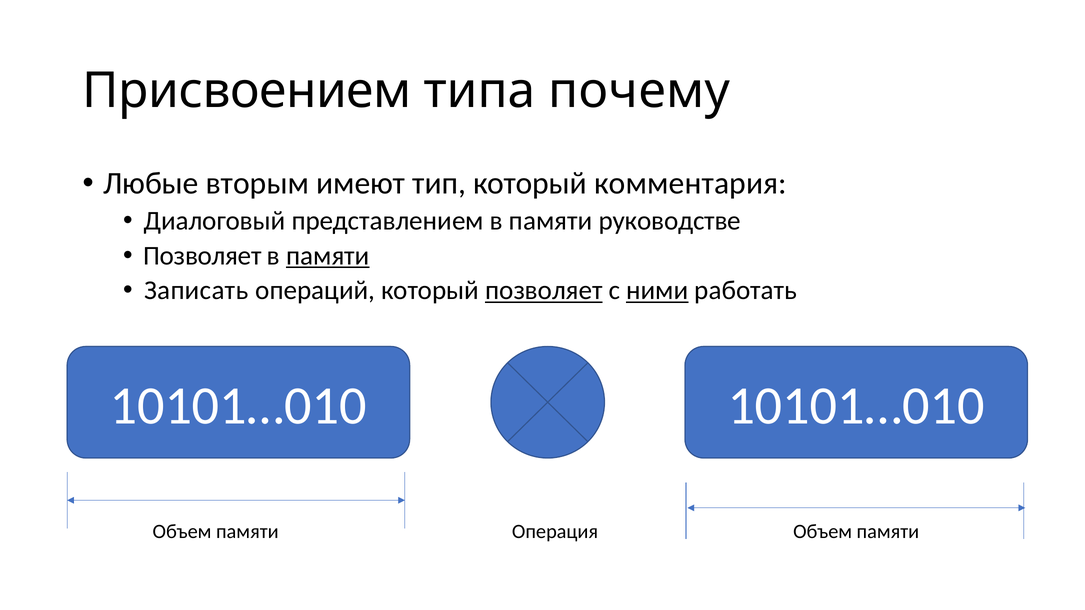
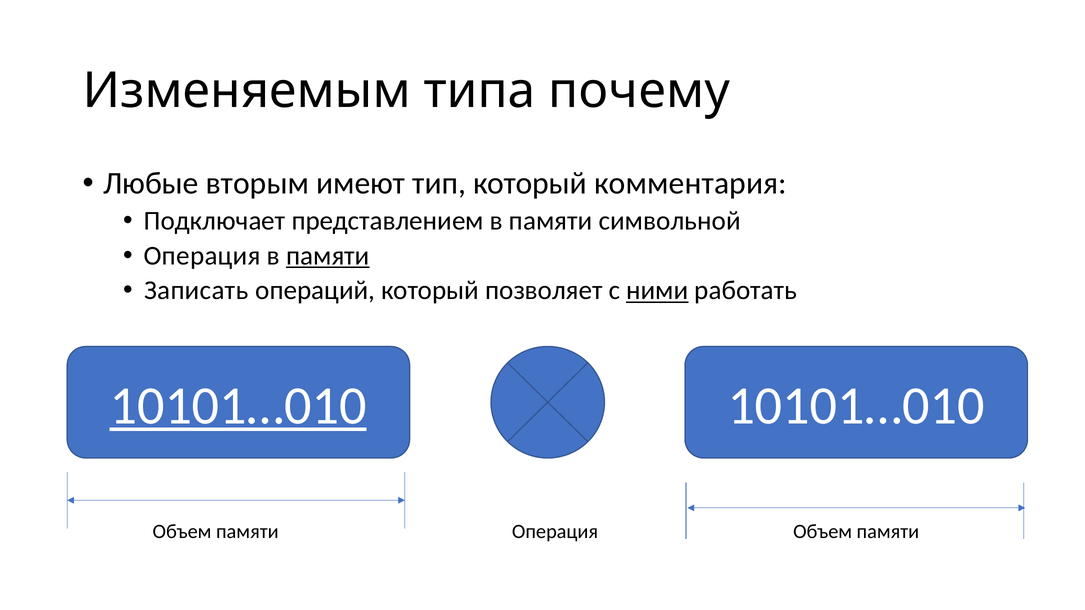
Присвоением: Присвоением -> Изменяемым (247, 91)
Диалоговый: Диалоговый -> Подключает (215, 221)
руководстве: руководстве -> символьной (670, 221)
Позволяет: Позволяет -> Операция (202, 256)
позволяет underline: present -> none (544, 291)
10101…010 underline: none -> present (238, 406)
